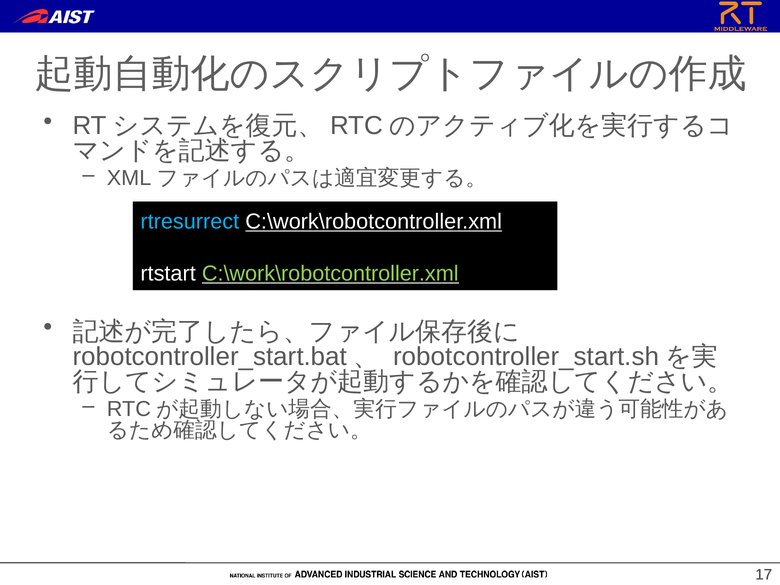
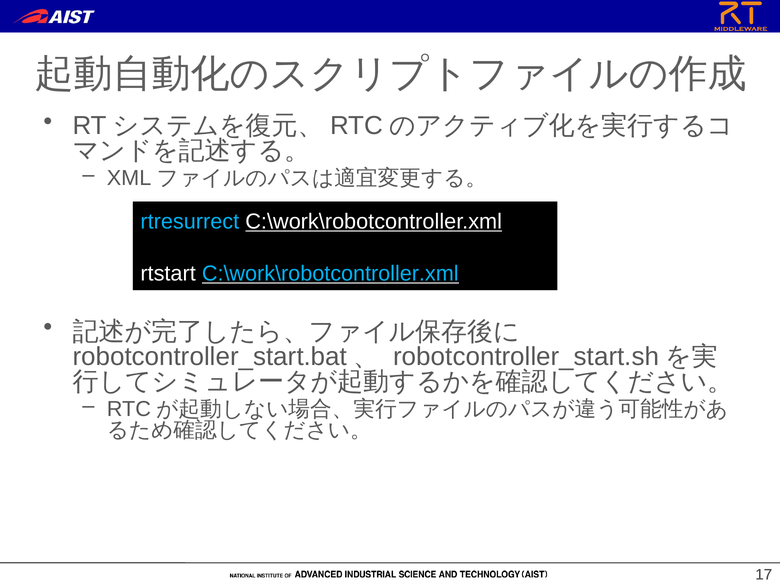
C:\work\robotcontroller.xml colour: light green -> light blue (330, 273)
